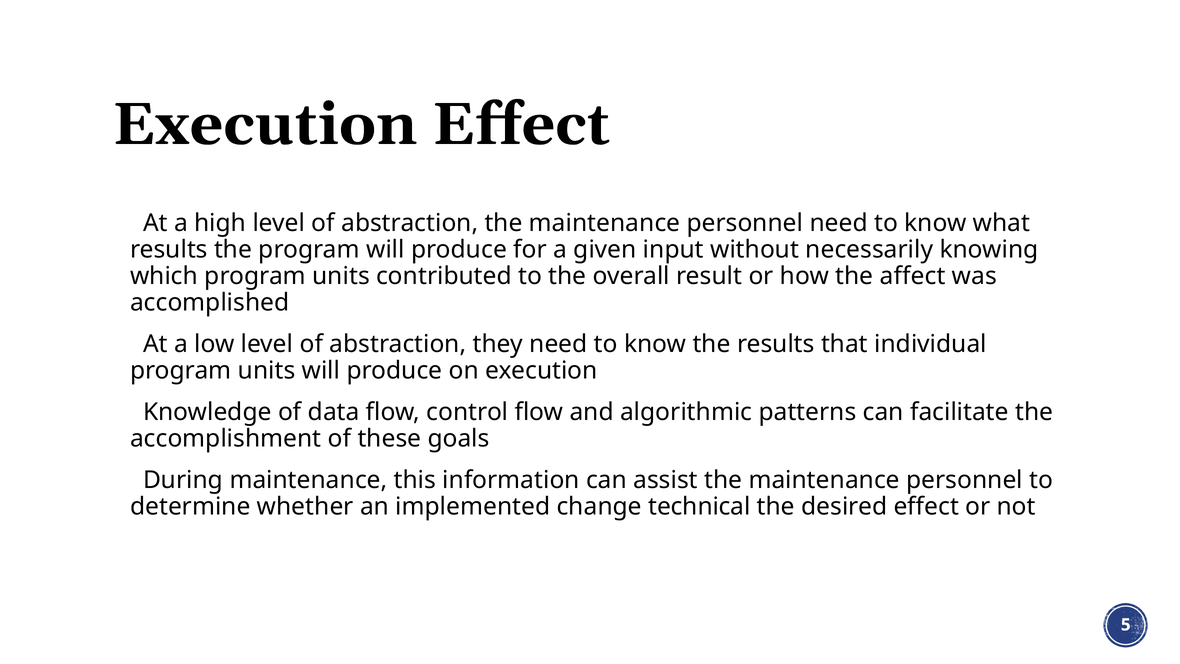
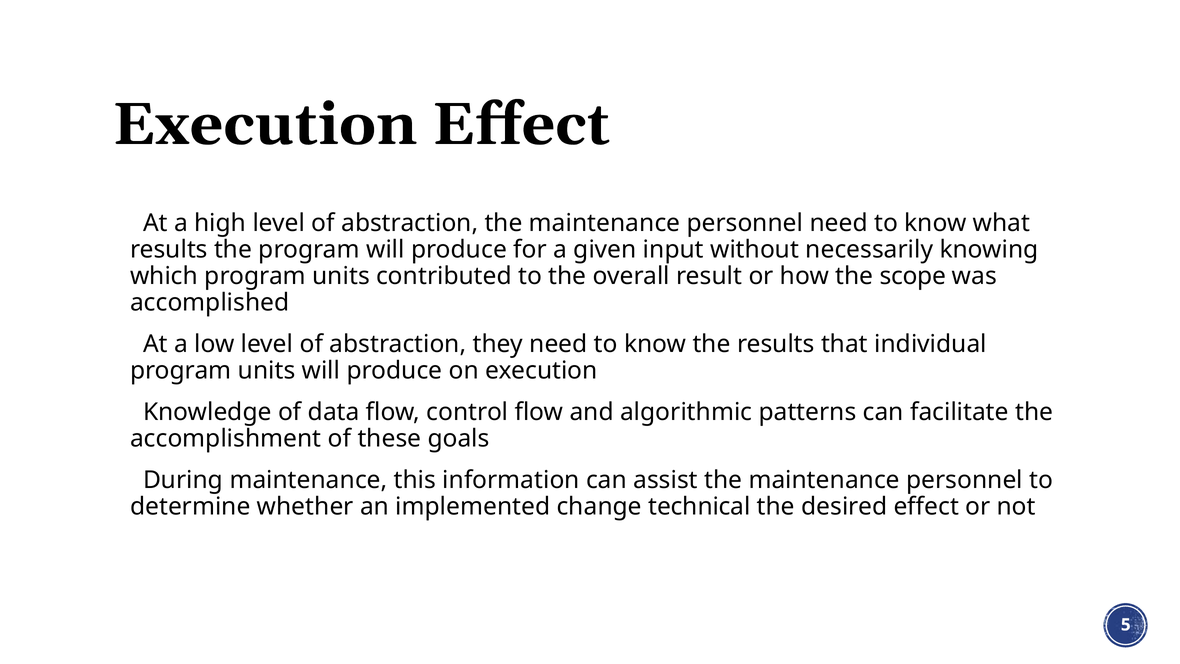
affect: affect -> scope (913, 276)
